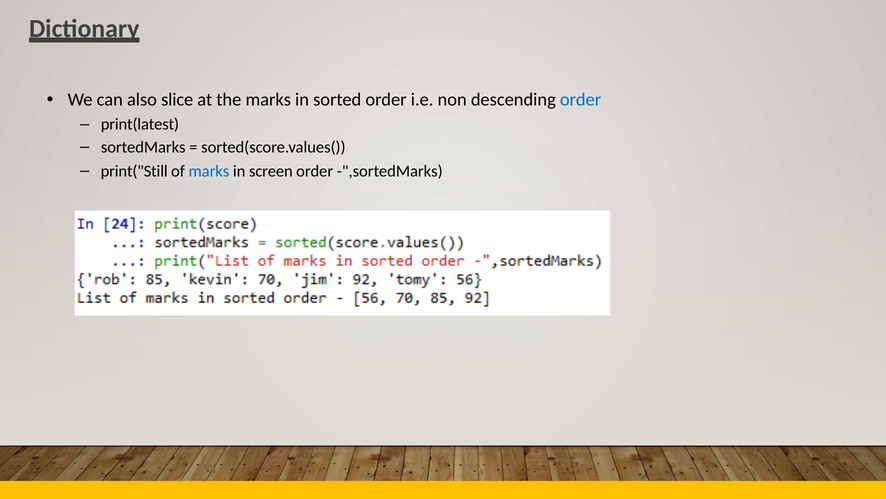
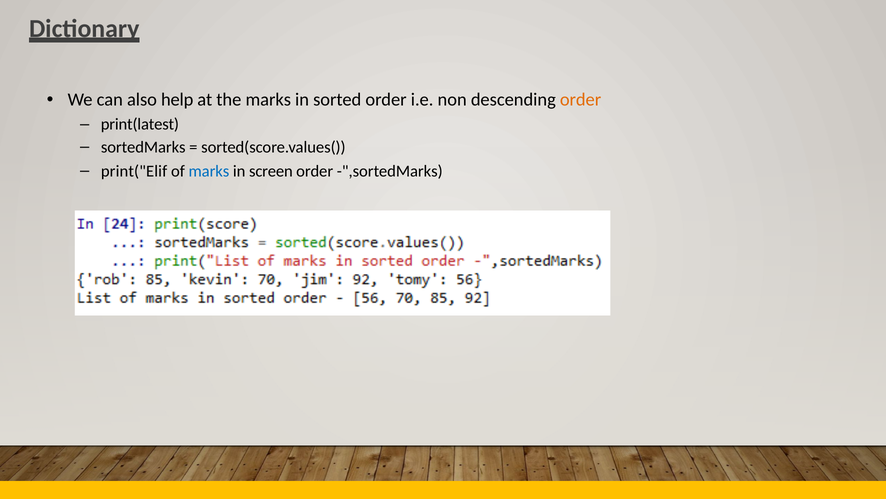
slice: slice -> help (177, 99)
order colour: blue -> orange (581, 99)
print("Still: print("Still -> print("Elif (134, 171)
